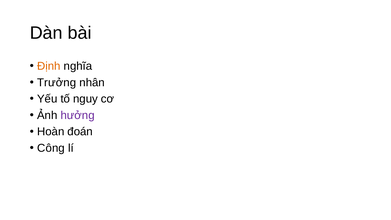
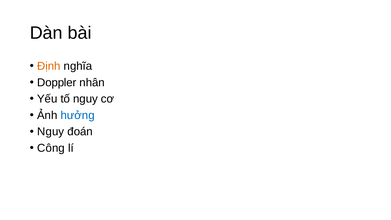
Trưởng: Trưởng -> Doppler (57, 83)
hưởng colour: purple -> blue (78, 115)
Hoàn: Hoàn -> Nguy (51, 132)
